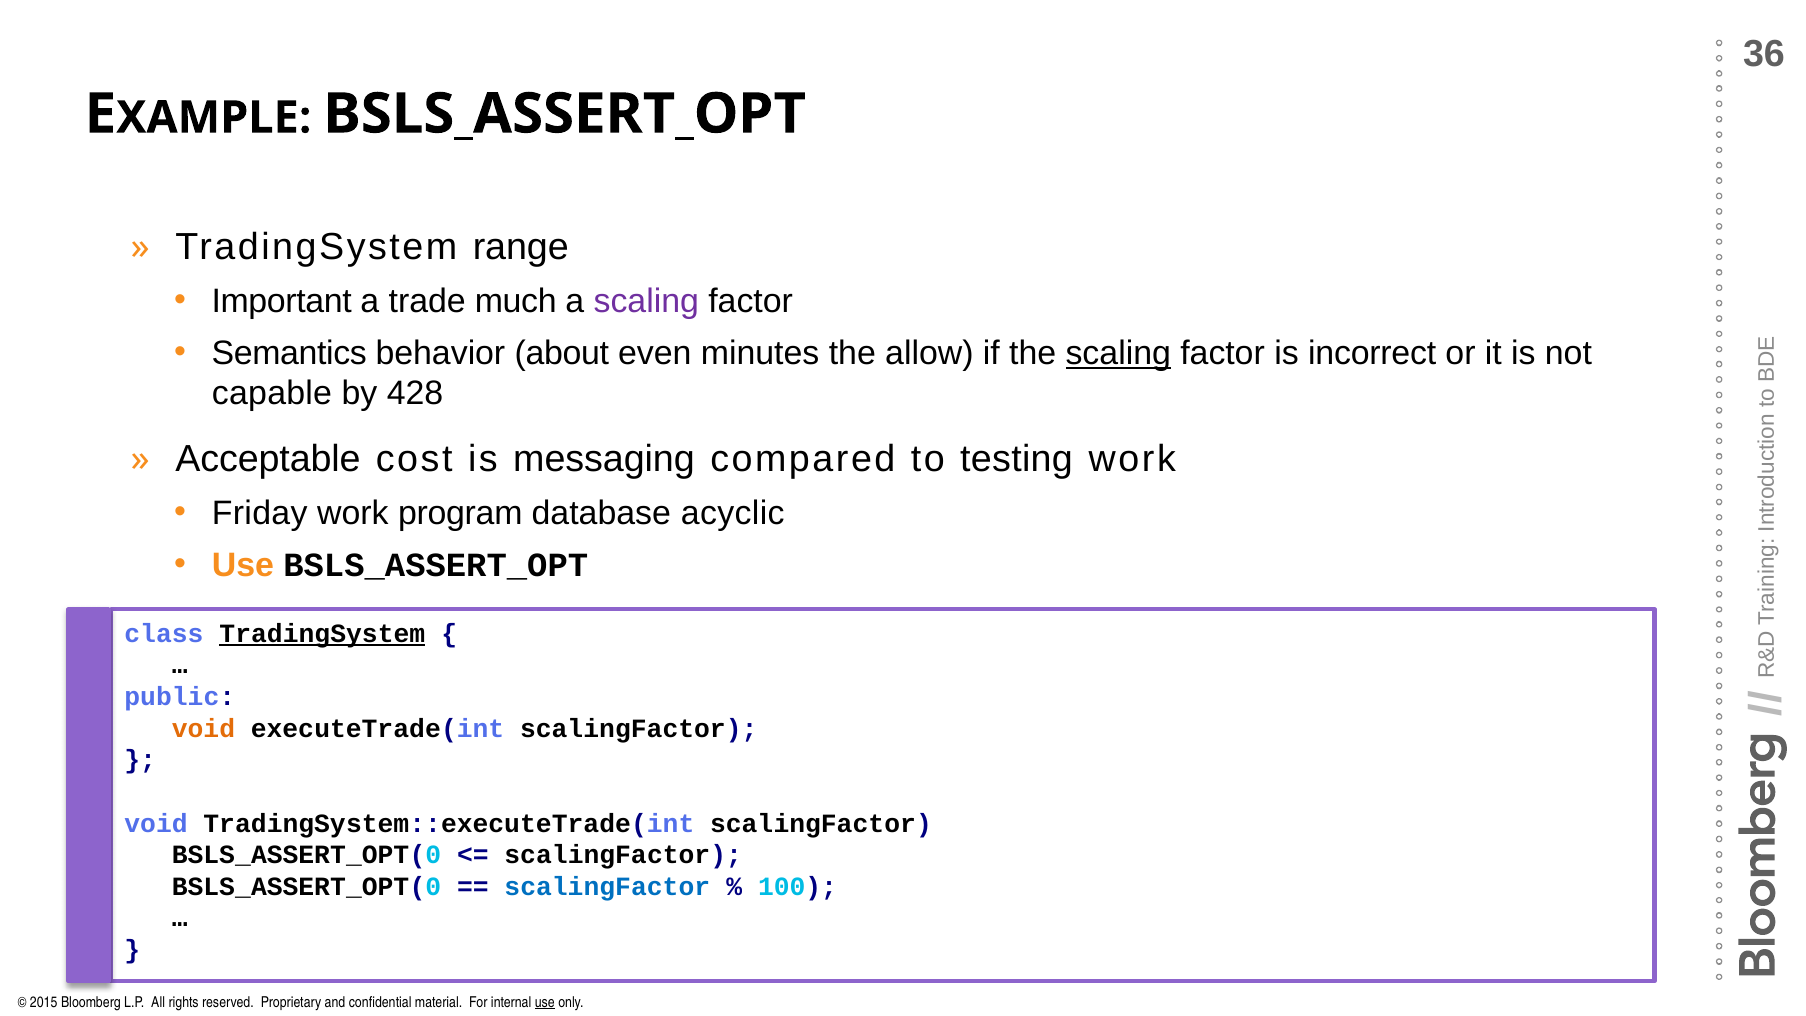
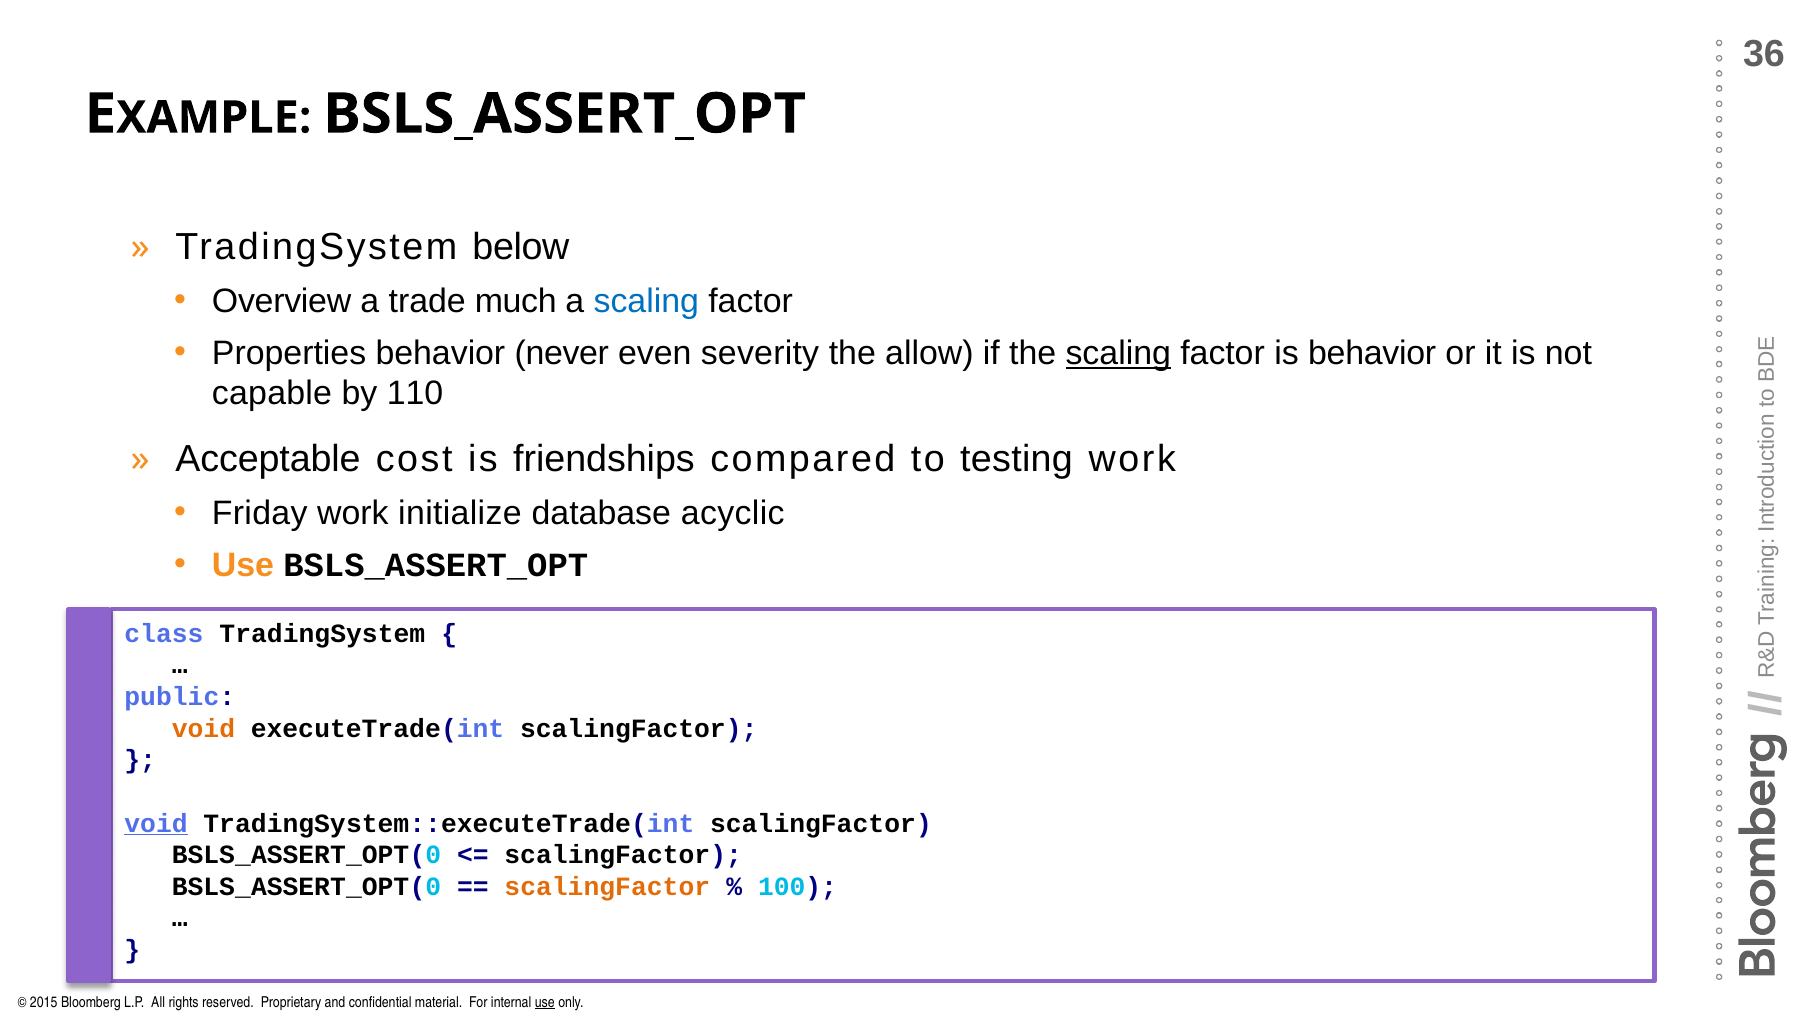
range: range -> below (521, 247)
Important: Important -> Overview (282, 301)
scaling colour: purple -> blue (646, 301)
Semantics: Semantics -> Properties (289, 353)
about: about -> never (562, 353)
minutes: minutes -> severity (760, 353)
is incorrect: incorrect -> behavior (1372, 353)
428: 428 -> 110 (415, 394)
messaging: messaging -> friendships (604, 460)
program: program -> initialize (460, 513)
TradingSystem underline: present -> none (322, 634)
void underline: none -> present (156, 823)
scalingFactor colour: blue -> orange (607, 887)
